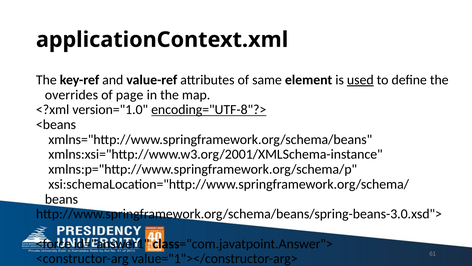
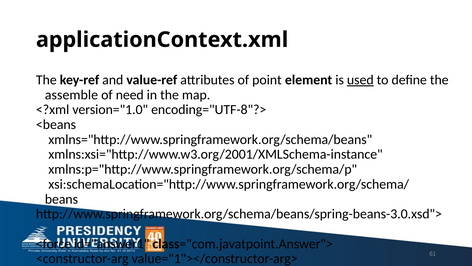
same: same -> point (267, 80)
overrides: overrides -> assemble (71, 95)
page: page -> need (130, 95)
encoding="UTF-8"?> underline: present -> none (209, 110)
